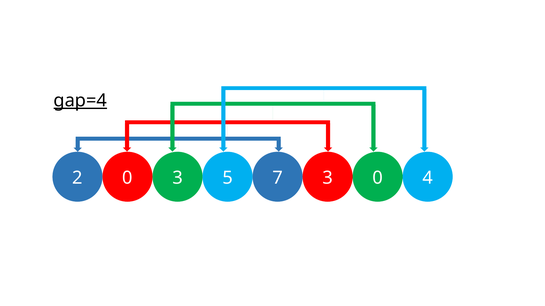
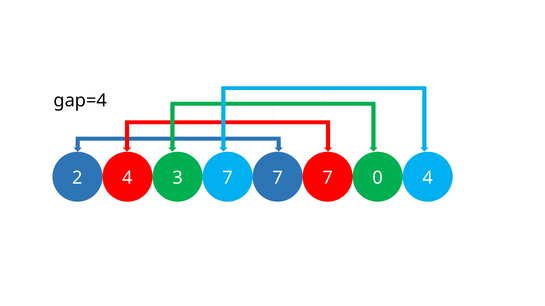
gap=4 underline: present -> none (80, 101)
2 0: 0 -> 4 (128, 178)
3 5: 5 -> 7 (228, 178)
3: 3 -> 7 (328, 178)
